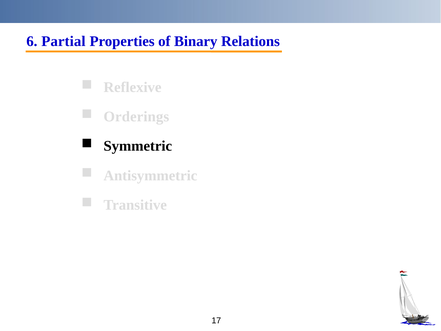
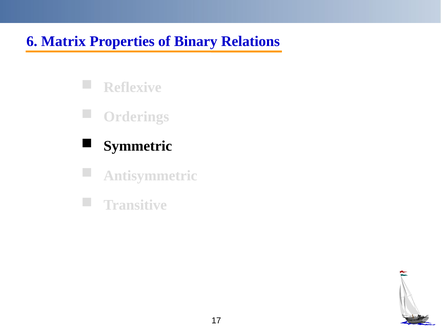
Partial: Partial -> Matrix (63, 41)
